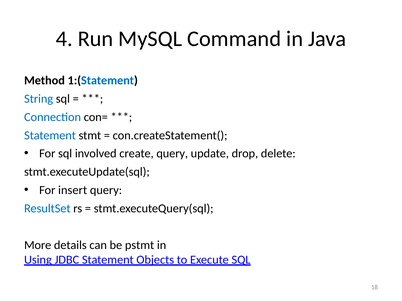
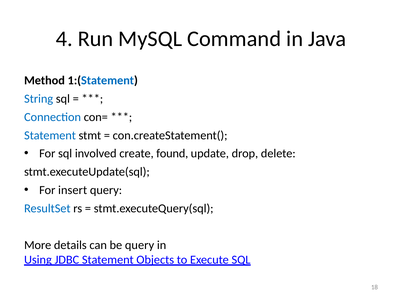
create query: query -> found (172, 154)
be pstmt: pstmt -> query (140, 245)
